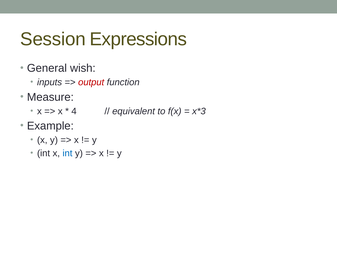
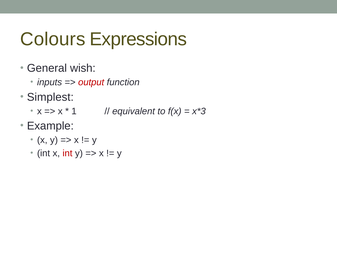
Session: Session -> Colours (53, 39)
Measure: Measure -> Simplest (50, 97)
4: 4 -> 1 (74, 111)
int colour: blue -> red (67, 153)
